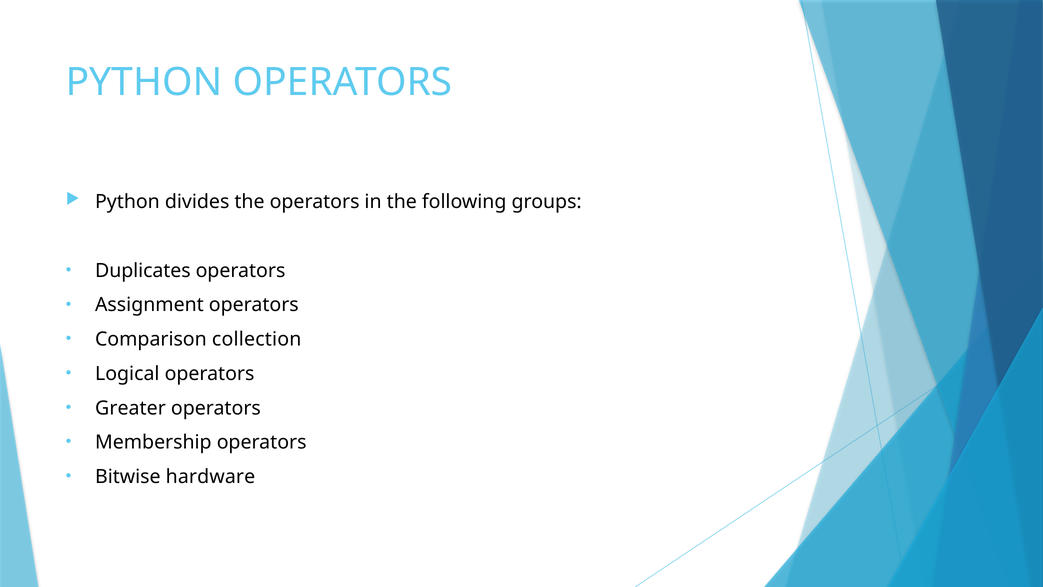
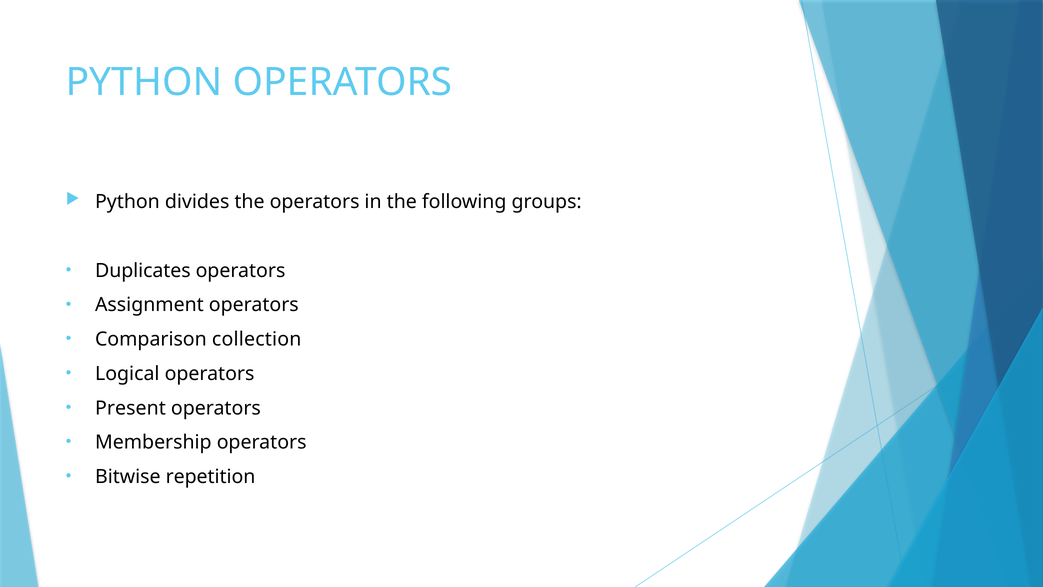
Greater: Greater -> Present (130, 408)
hardware: hardware -> repetition (211, 477)
